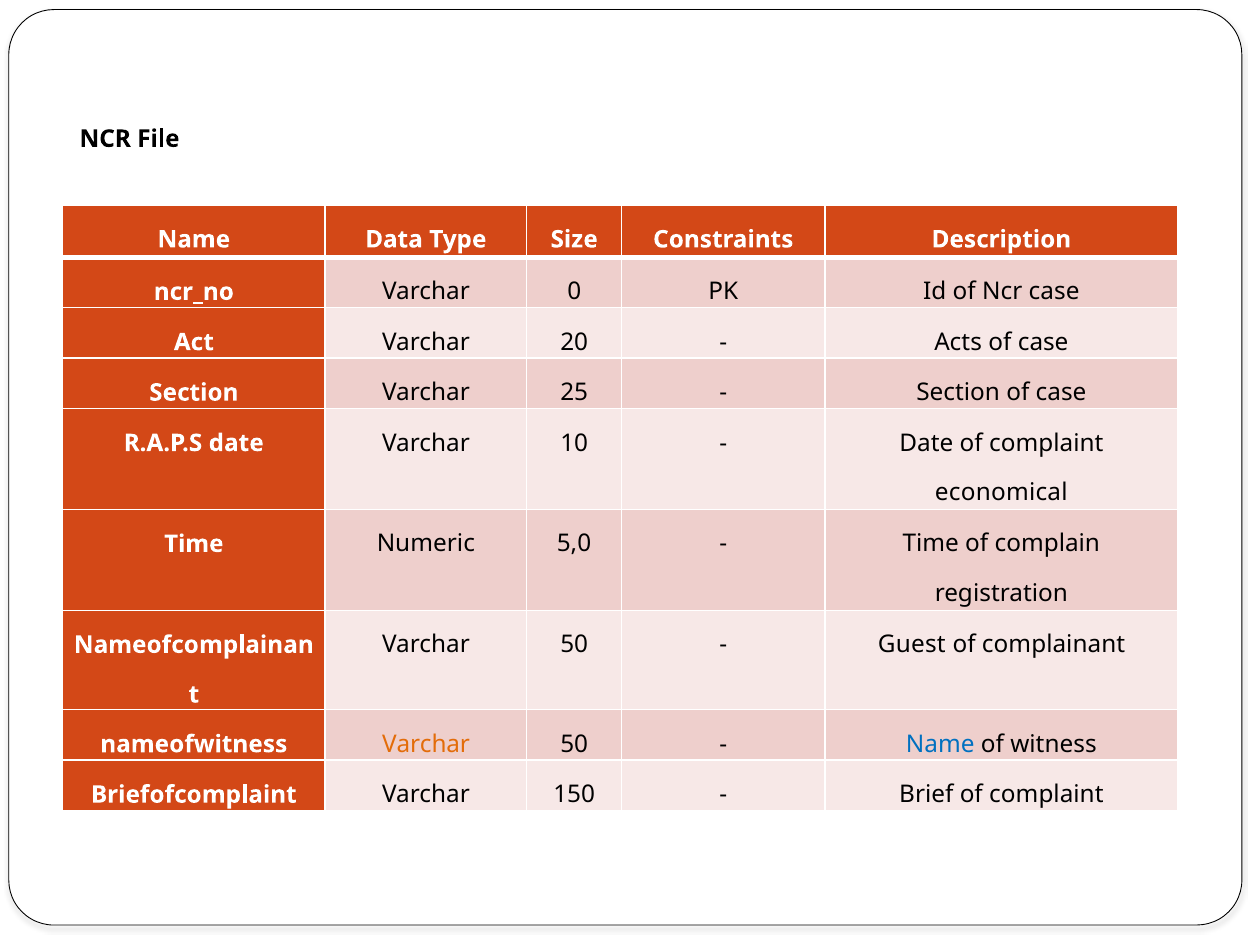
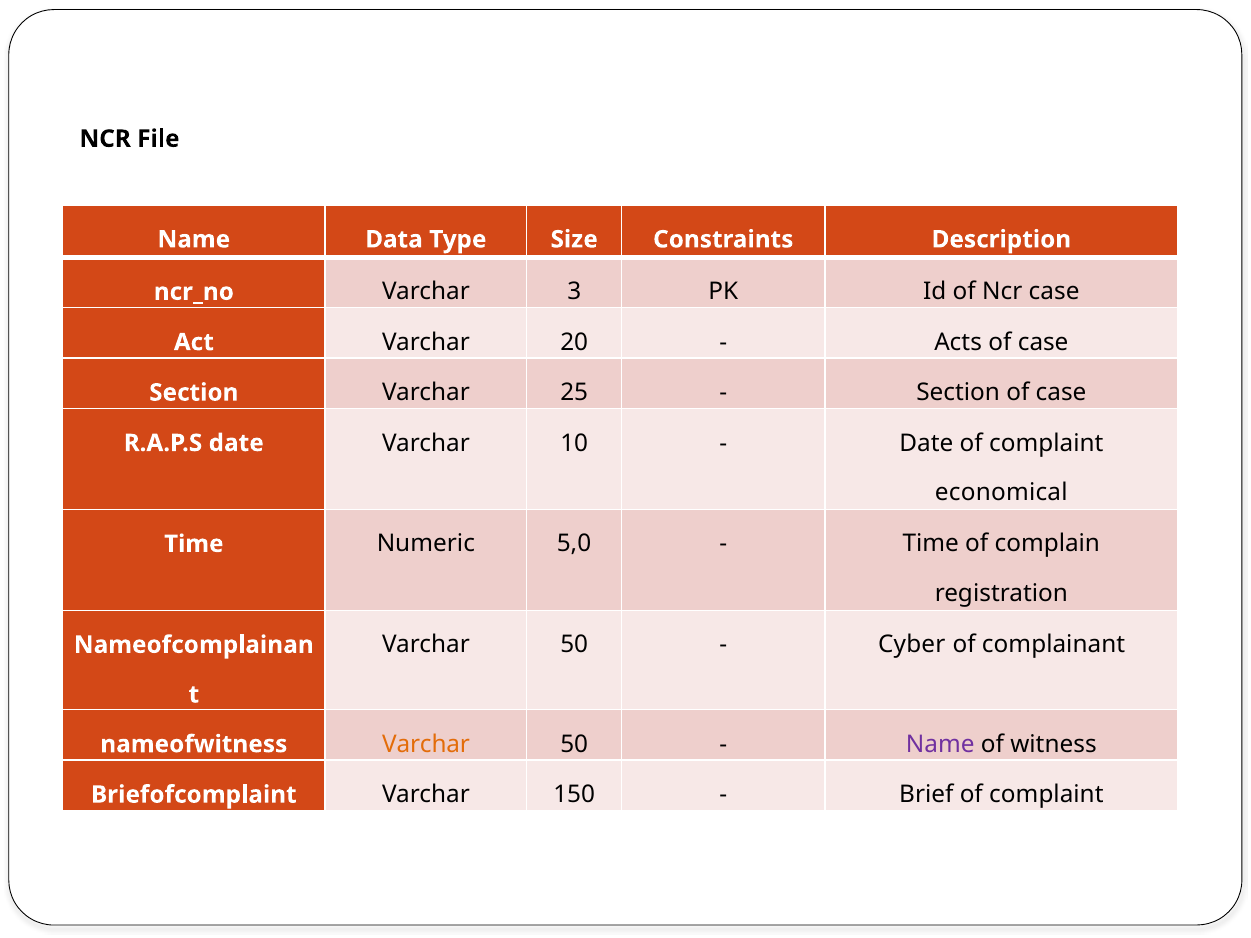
0: 0 -> 3 (574, 292)
Guest: Guest -> Cyber (912, 645)
Name colour: blue -> purple (940, 744)
